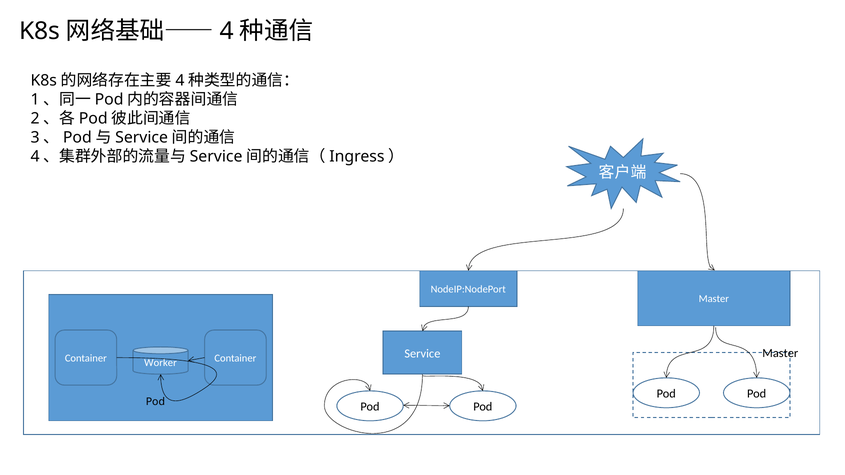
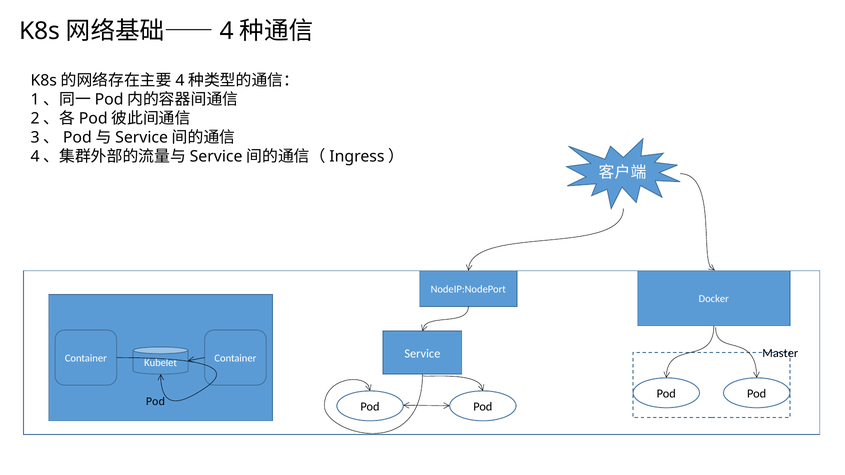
Master: Master -> Docker (714, 299)
Worker: Worker -> Kubelet (161, 363)
